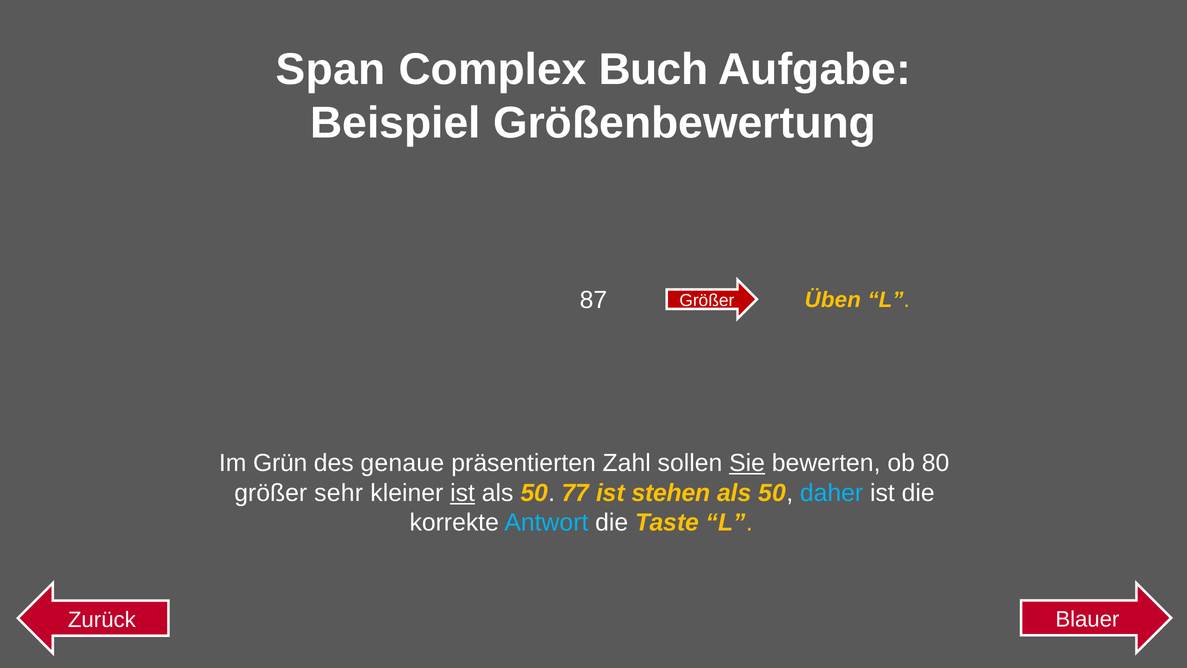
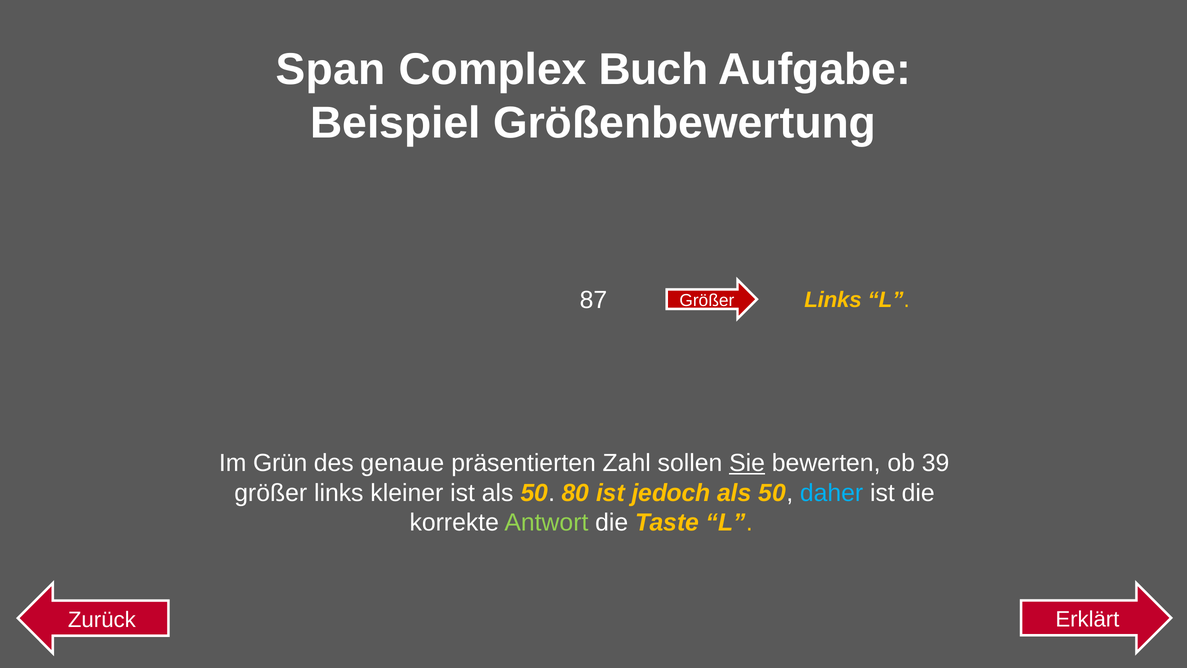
87 Größer Üben: Üben -> Links (833, 300)
80: 80 -> 39 (936, 463)
sehr: sehr -> links (339, 493)
ist underline: present -> none (463, 493)
77: 77 -> 80 (575, 493)
stehen: stehen -> jedoch (671, 493)
Antwort colour: light blue -> light green (546, 522)
Blauer: Blauer -> Erklärt (1087, 619)
